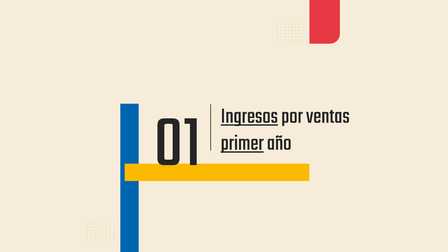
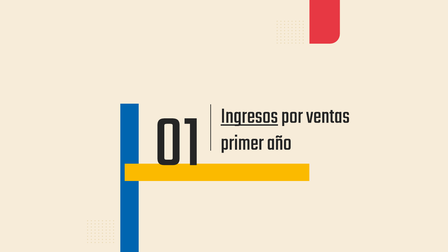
primer underline: present -> none (242, 142)
